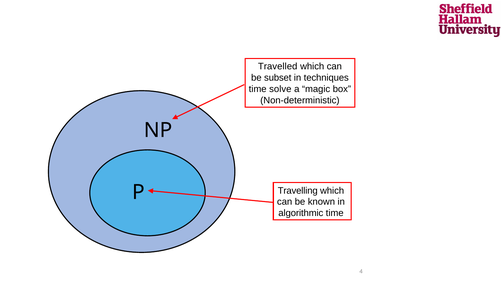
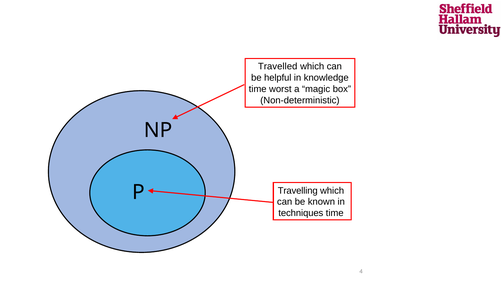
subset: subset -> helpful (278, 78)
techniques: techniques -> knowledge (326, 78)
solve: solve -> worst (280, 89)
algorithmic: algorithmic -> techniques (301, 213)
